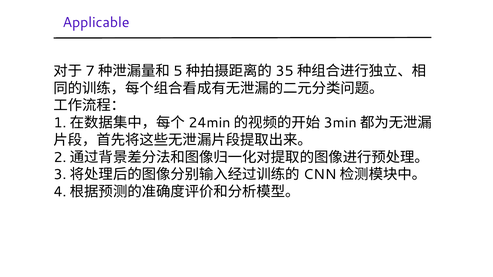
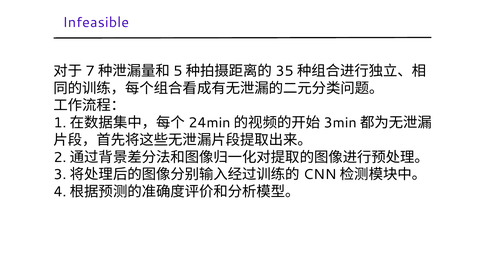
Applicable: Applicable -> Infeasible (96, 23)
